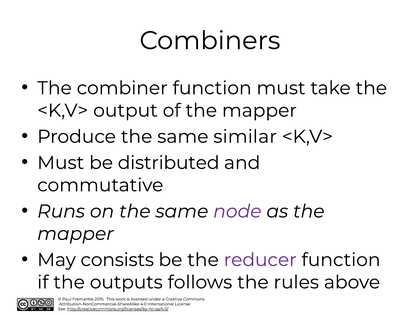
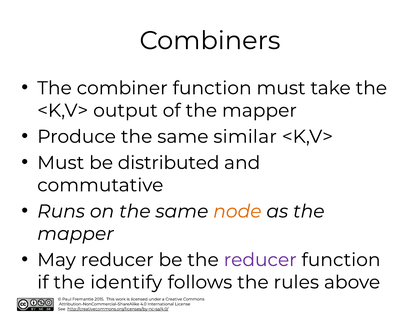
node colour: purple -> orange (237, 211)
May consists: consists -> reducer (117, 260)
outputs: outputs -> identify (126, 282)
